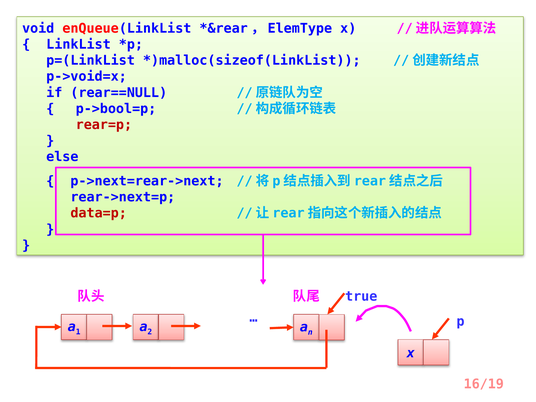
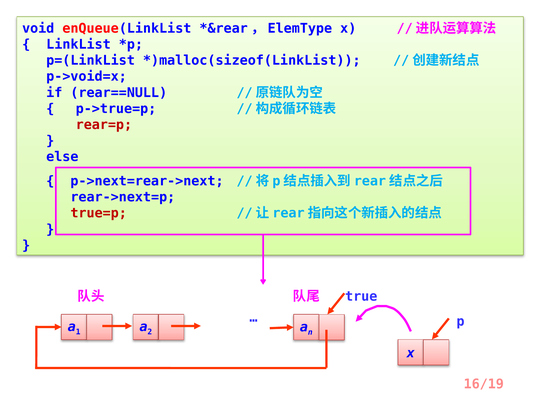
p->bool=p: p->bool=p -> p->true=p (116, 109)
data=p: data=p -> true=p (99, 213)
